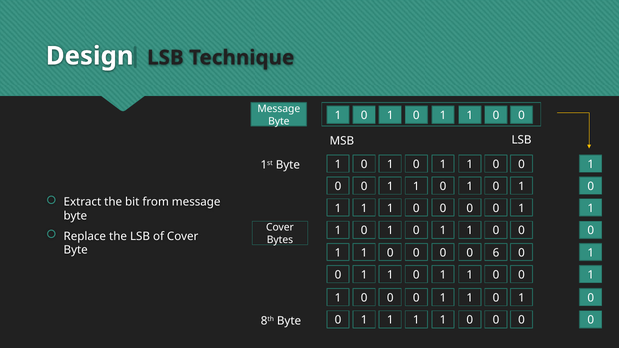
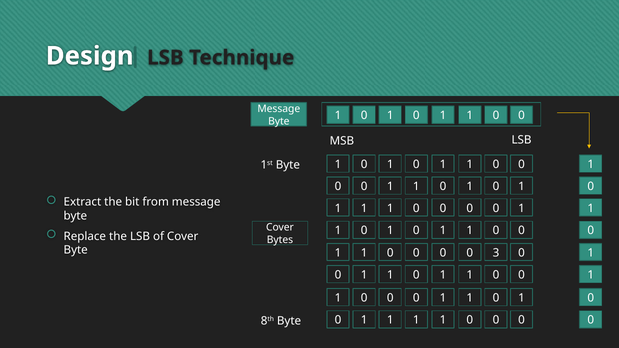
6: 6 -> 3 (496, 253)
